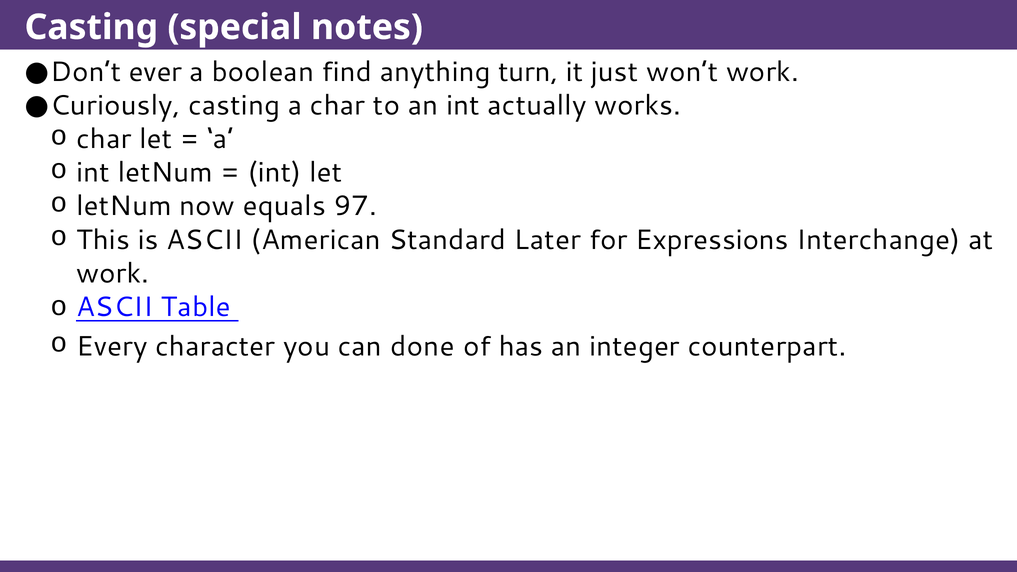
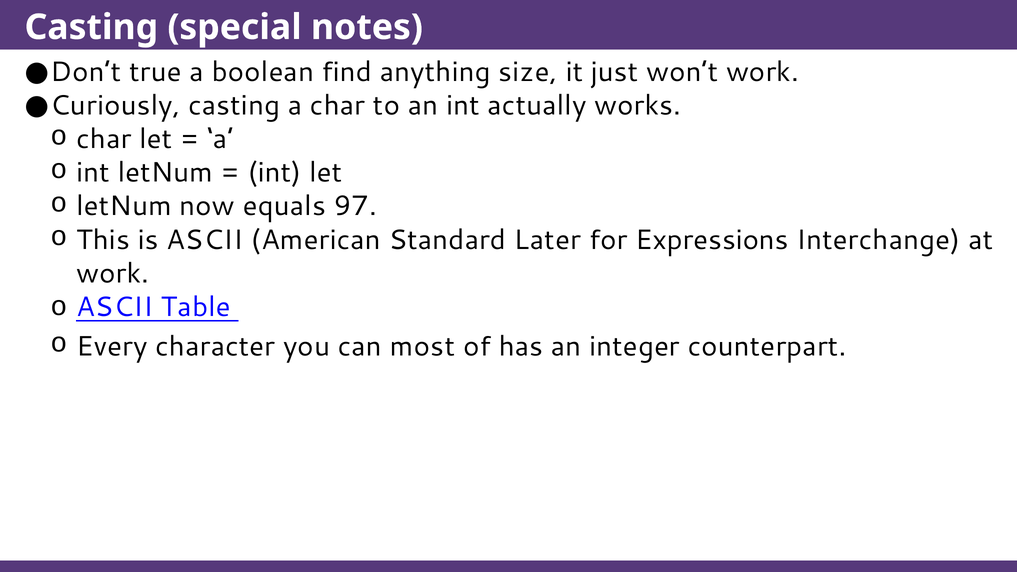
ever: ever -> true (155, 72)
turn: turn -> size (528, 72)
done: done -> most (422, 347)
